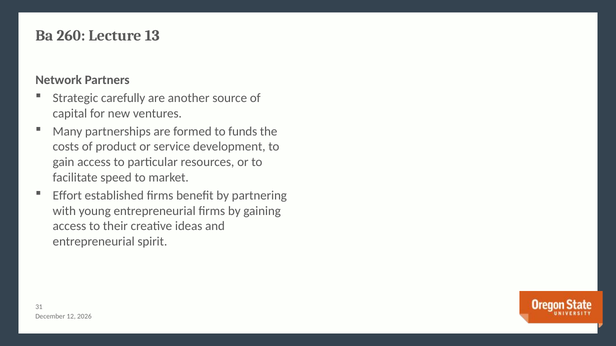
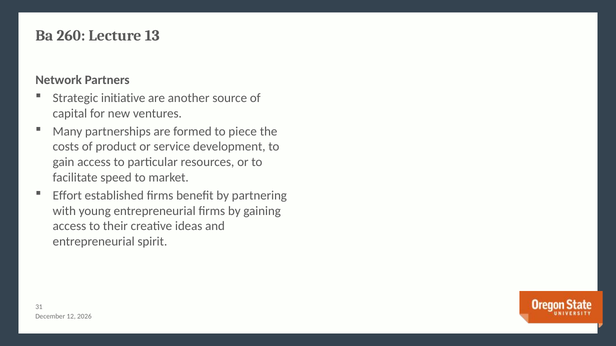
carefully: carefully -> initiative (123, 98)
funds: funds -> piece (243, 132)
